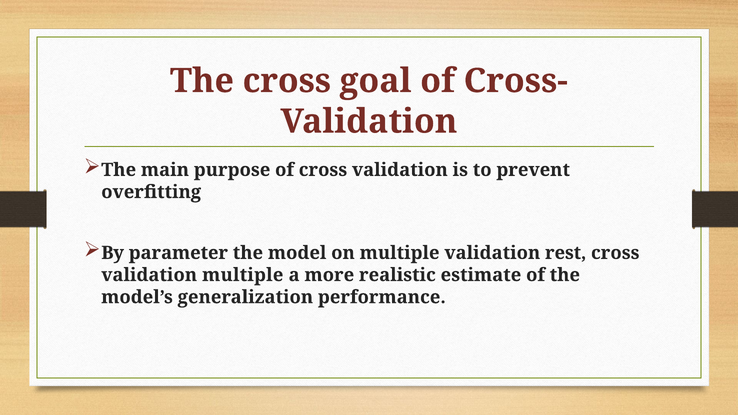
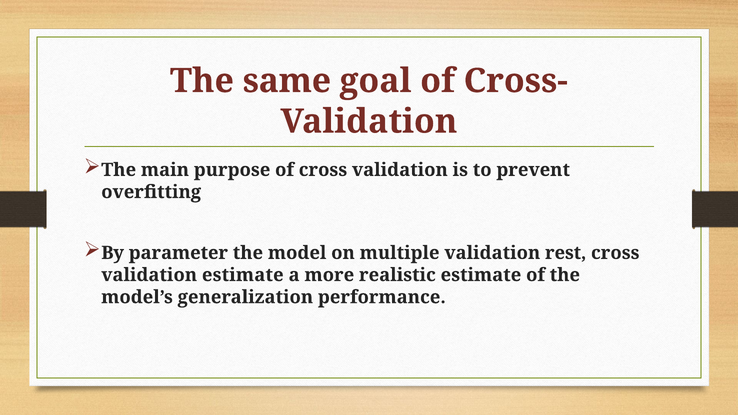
The cross: cross -> same (287, 81)
validation multiple: multiple -> estimate (243, 275)
